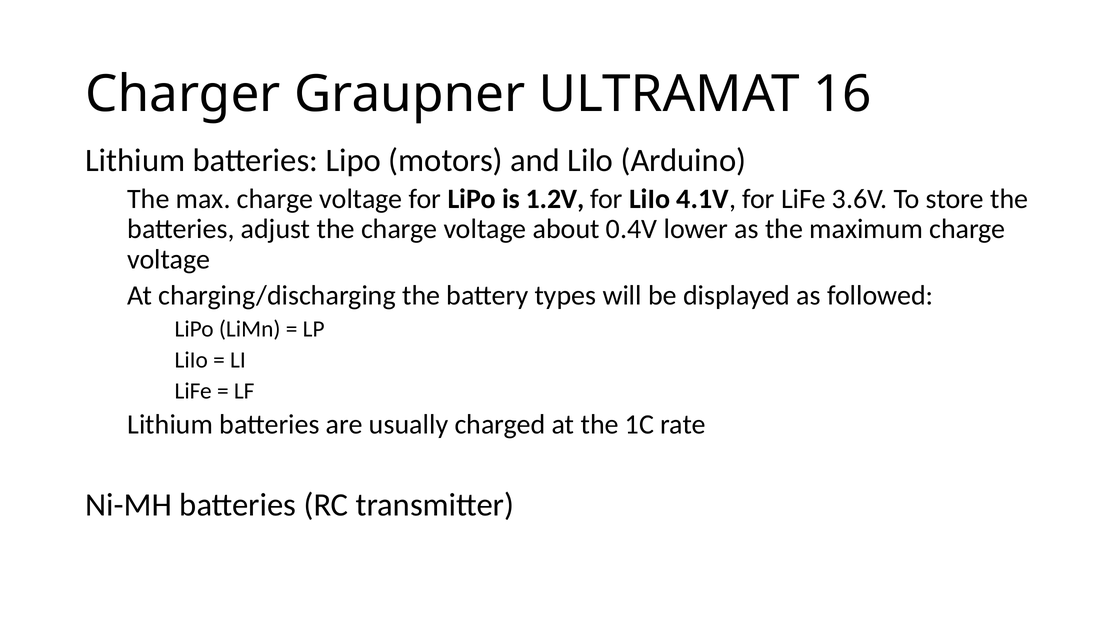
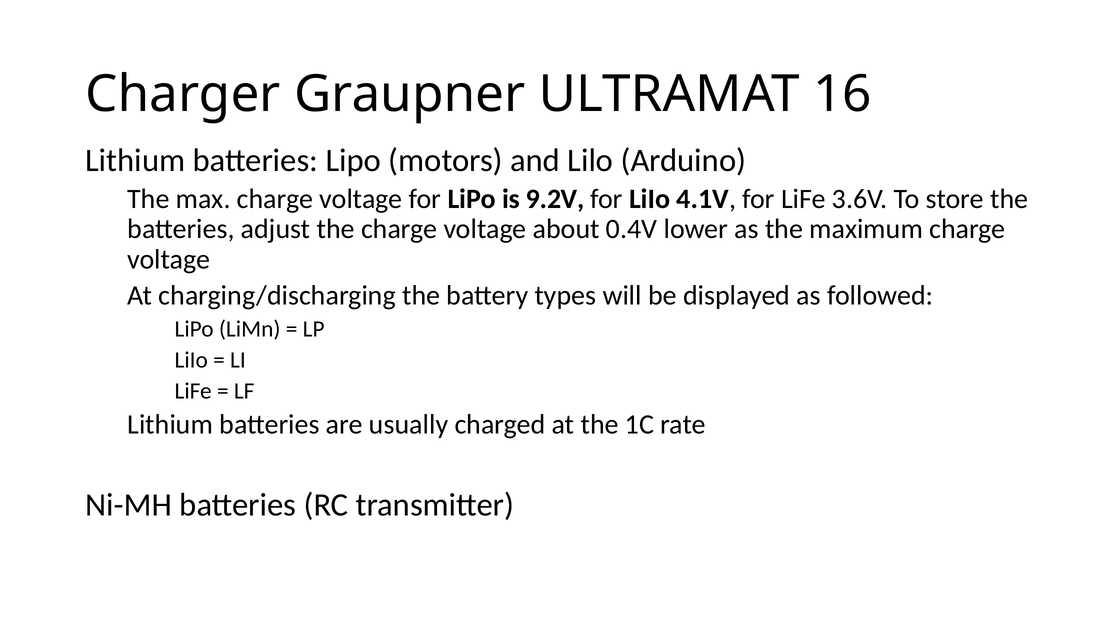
1.2V: 1.2V -> 9.2V (555, 199)
